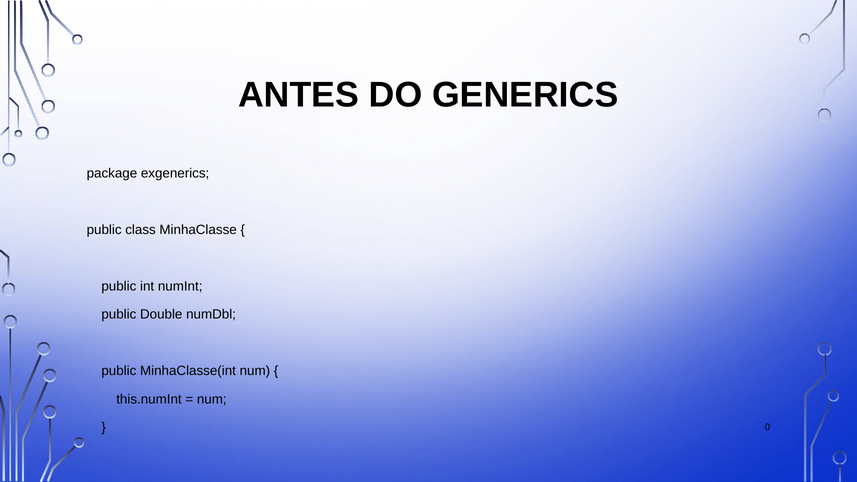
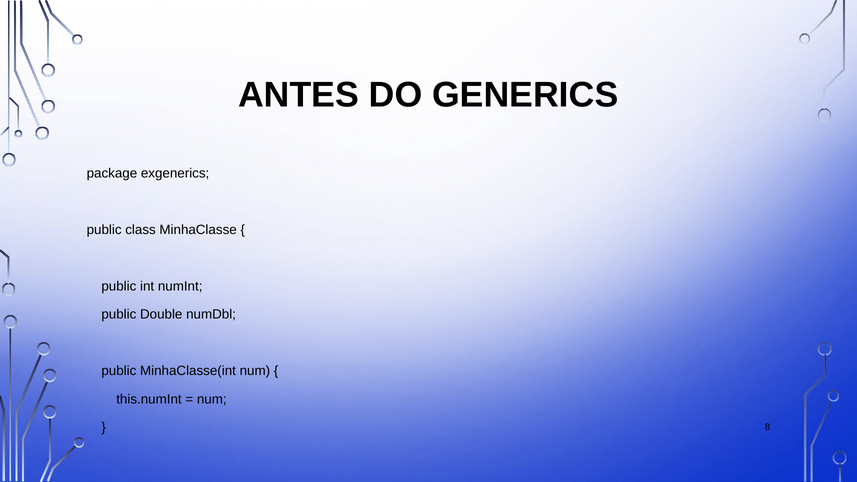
0: 0 -> 8 (768, 427)
